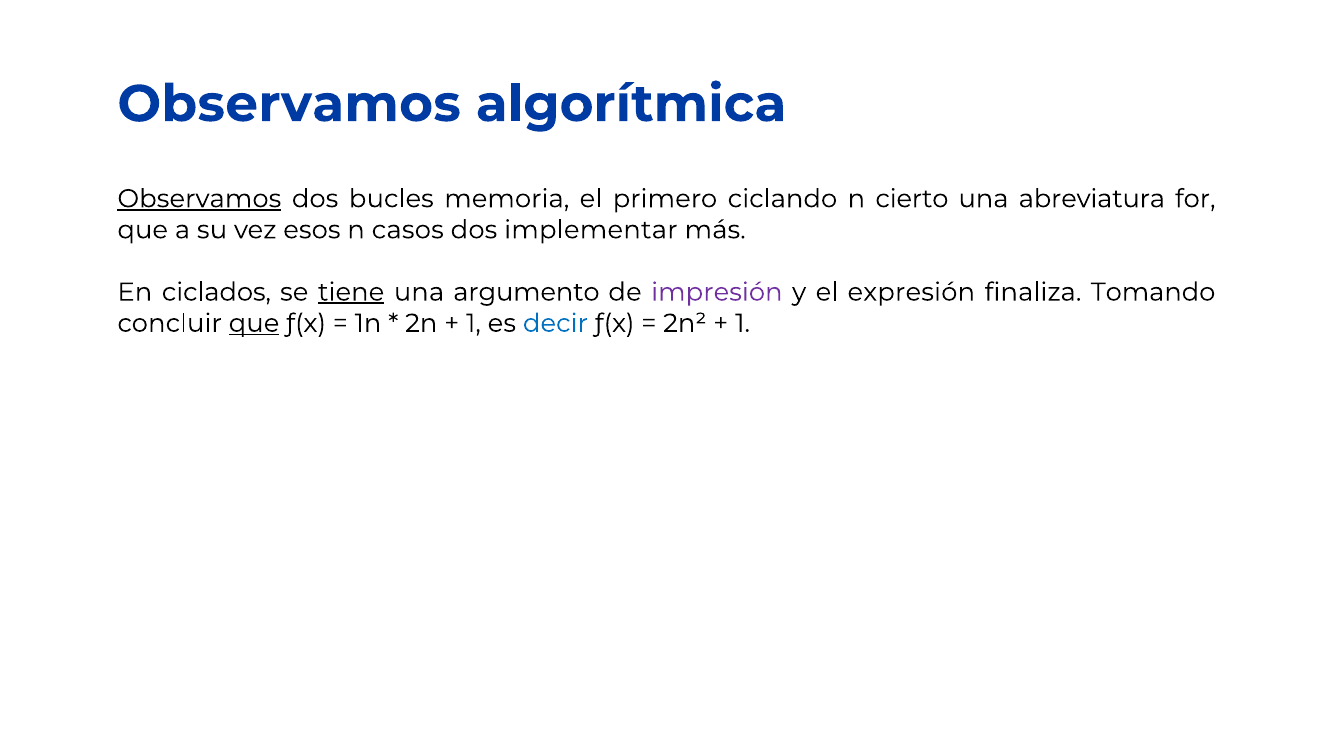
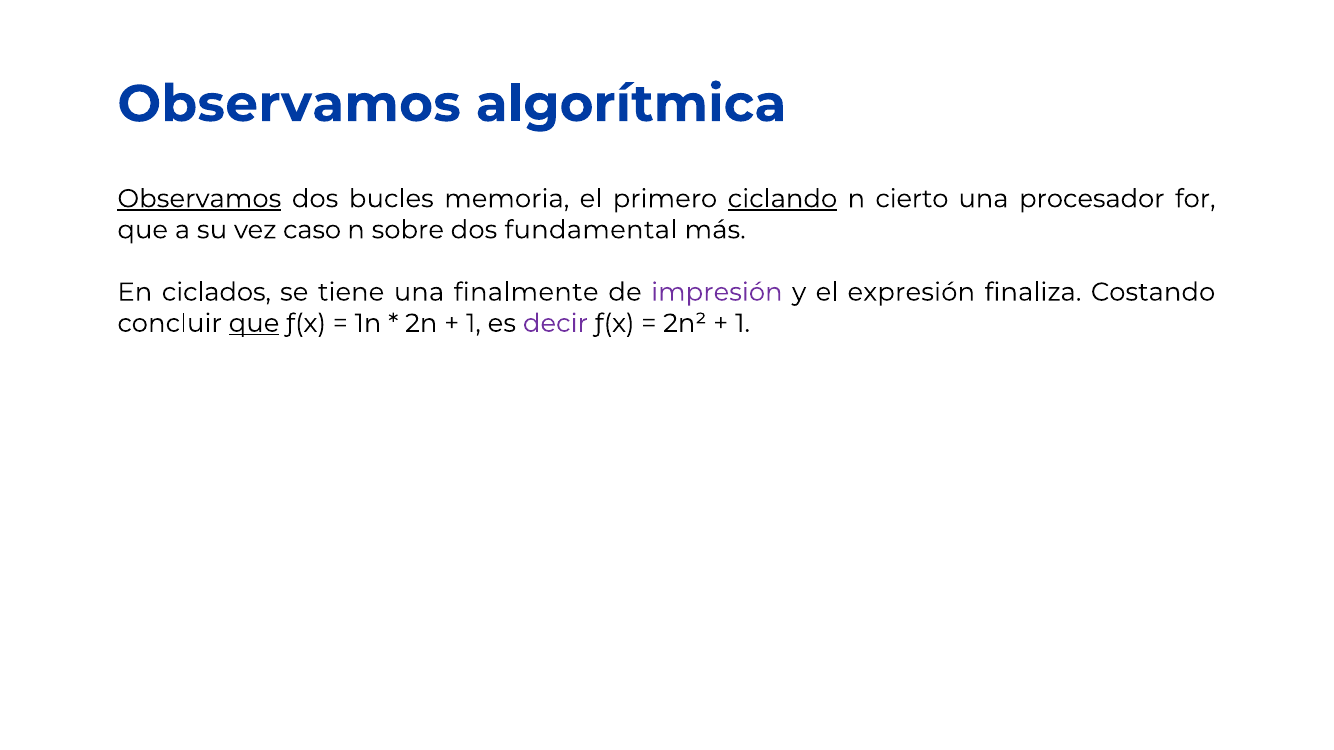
ciclando underline: none -> present (782, 199)
abreviatura: abreviatura -> procesador (1092, 199)
esos: esos -> caso (312, 230)
casos: casos -> sobre (408, 230)
implementar: implementar -> fundamental (591, 230)
tiene underline: present -> none (351, 292)
argumento: argumento -> finalmente (526, 292)
Tomando: Tomando -> Costando (1153, 292)
decir colour: blue -> purple (555, 323)
